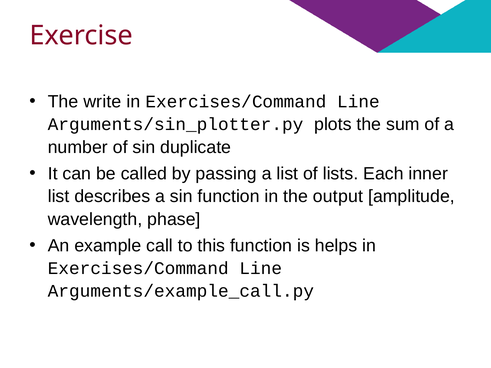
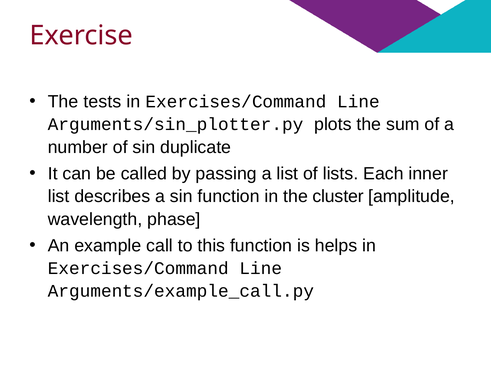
write: write -> tests (102, 102)
output: output -> cluster (338, 197)
